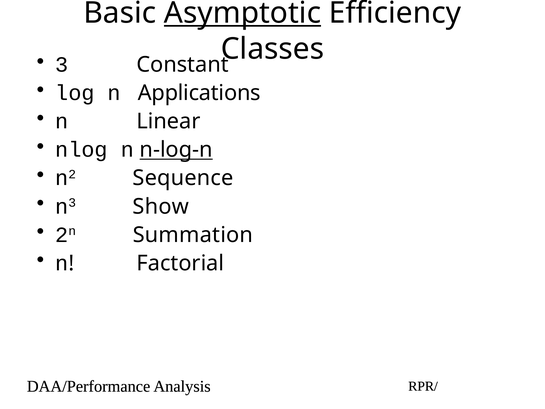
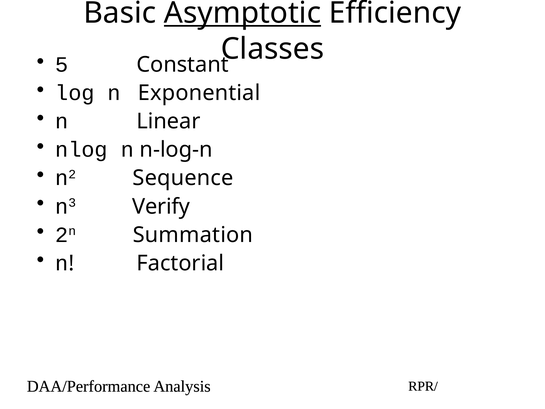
3: 3 -> 5 (62, 65)
Applications: Applications -> Exponential (199, 93)
n-log-n underline: present -> none (176, 150)
Show: Show -> Verify (161, 206)
